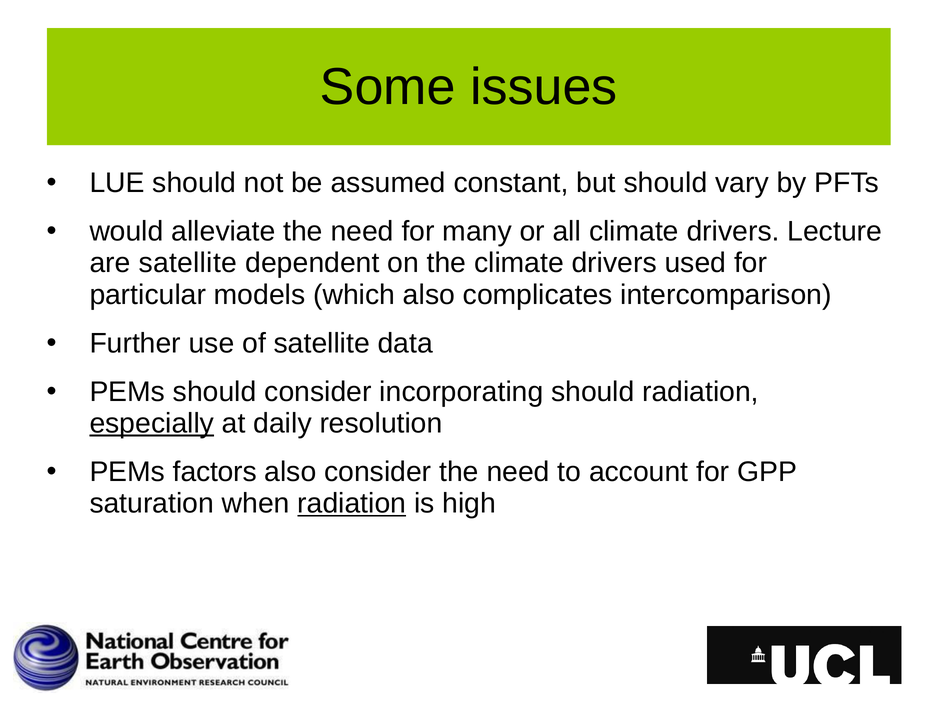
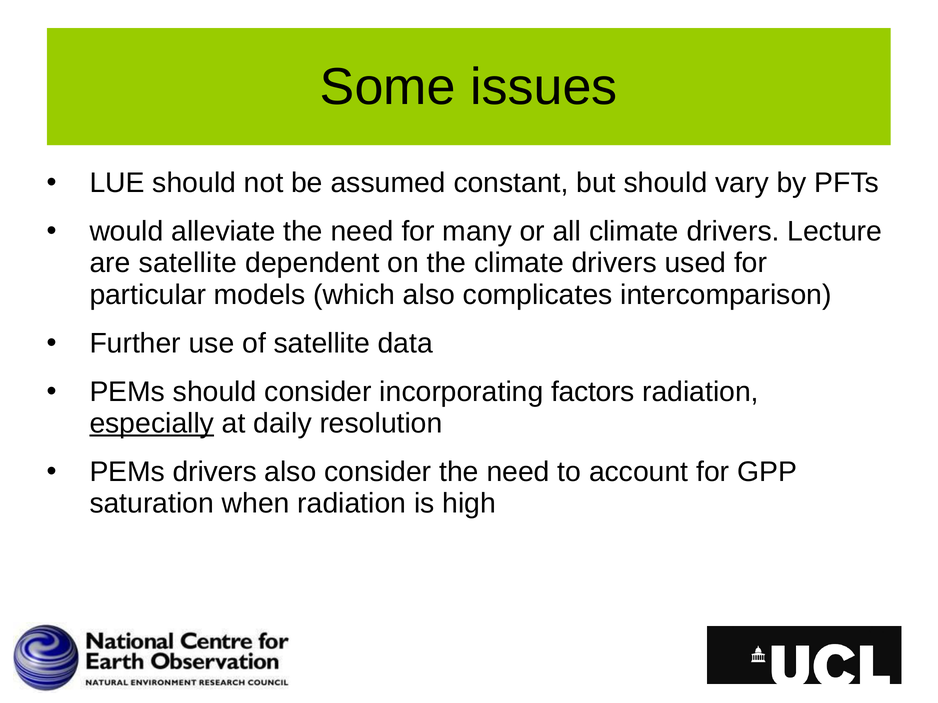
incorporating should: should -> factors (593, 392)
PEMs factors: factors -> drivers (215, 472)
radiation underline: present -> none (352, 504)
